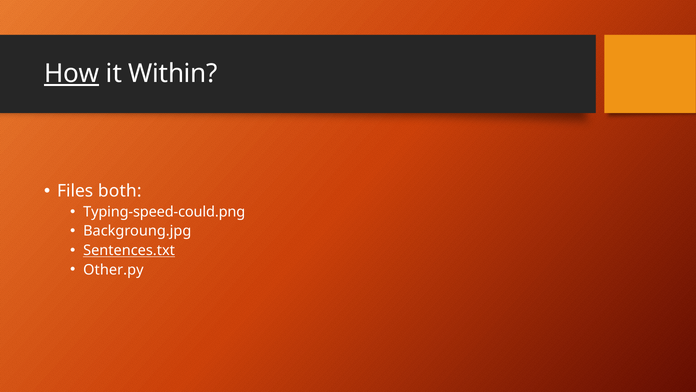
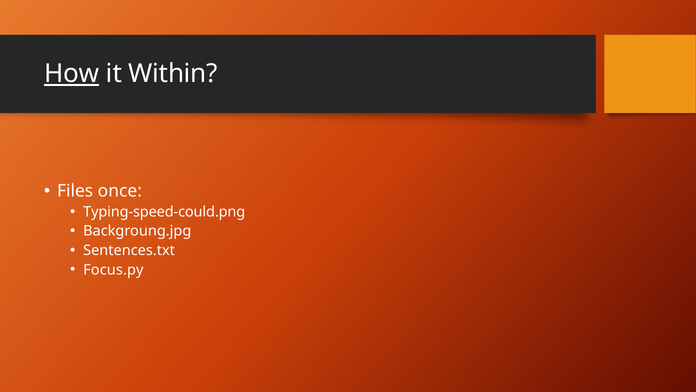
both: both -> once (120, 191)
Sentences.txt underline: present -> none (129, 250)
Other.py: Other.py -> Focus.py (113, 269)
